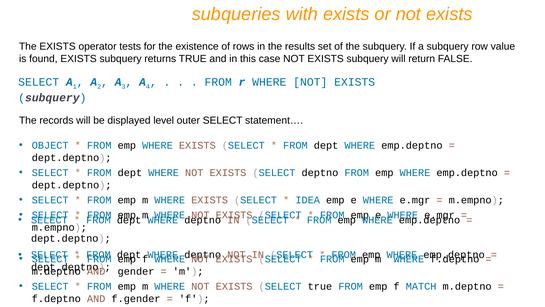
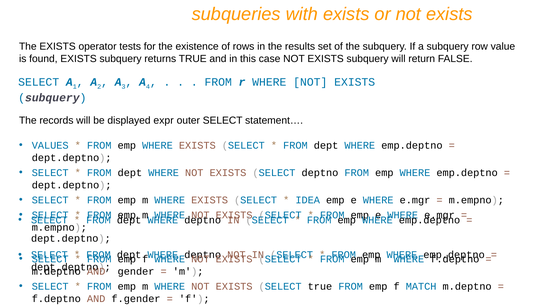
level: level -> expr (164, 120)
OBJECT: OBJECT -> VALUES (50, 145)
